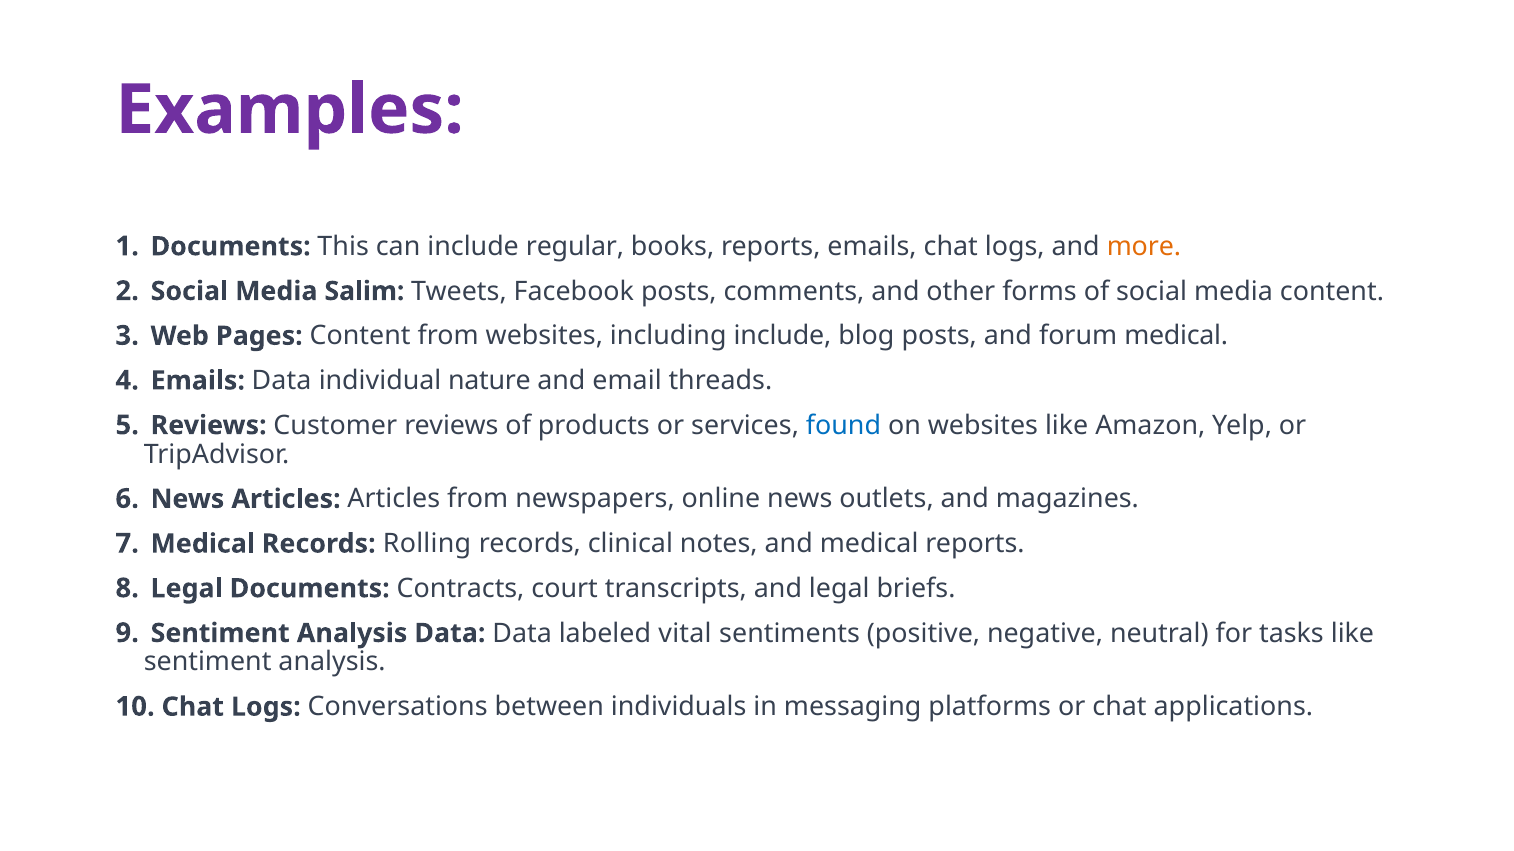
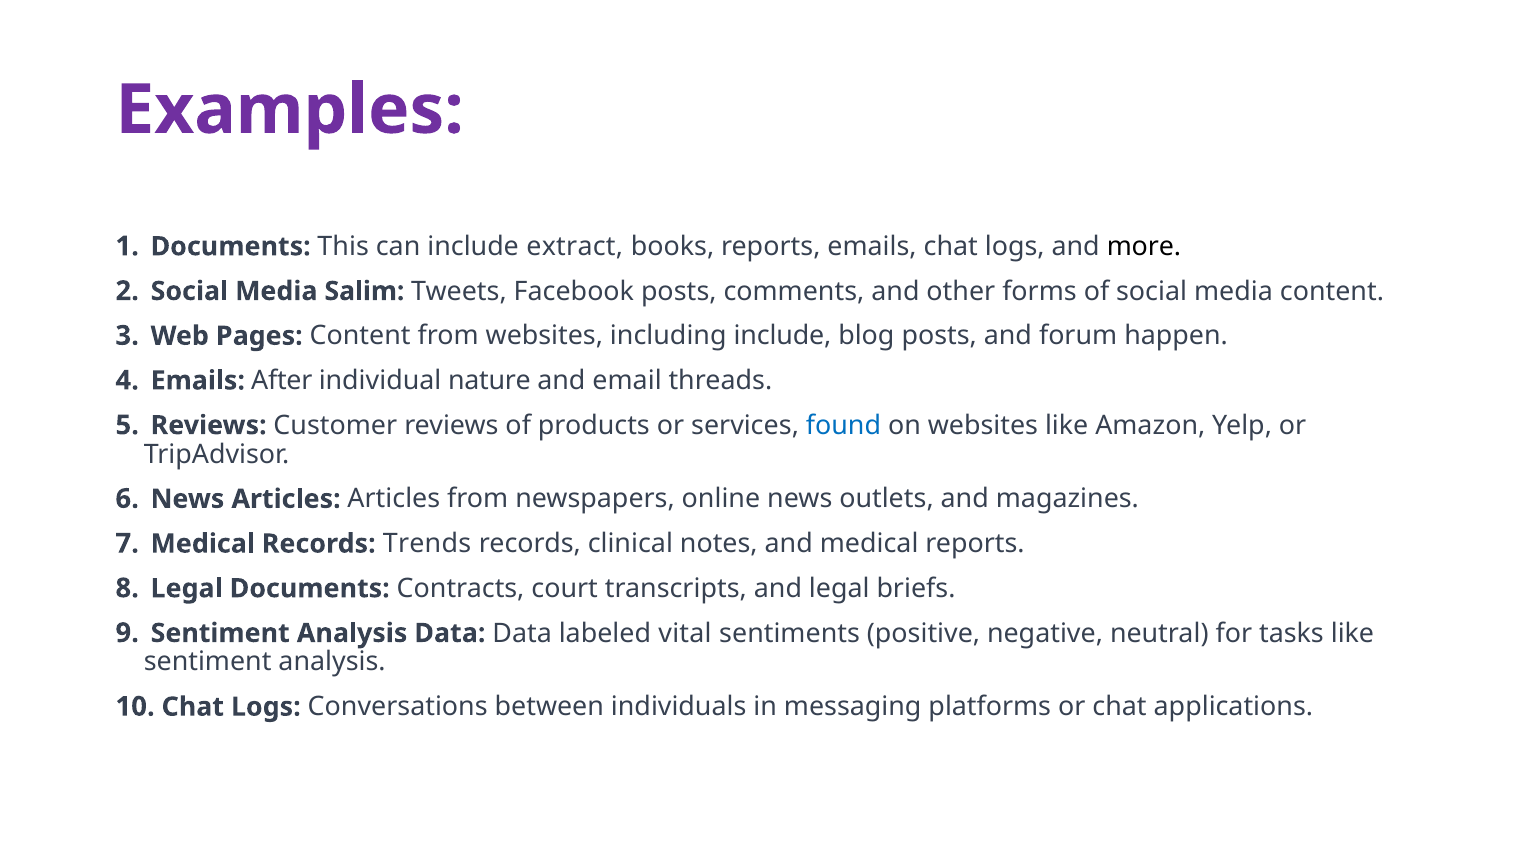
regular: regular -> extract (575, 247)
more colour: orange -> black (1144, 247)
forum medical: medical -> happen (1176, 336)
Emails Data: Data -> After (282, 381)
Rolling: Rolling -> Trends (427, 544)
